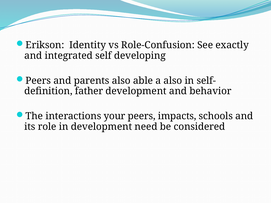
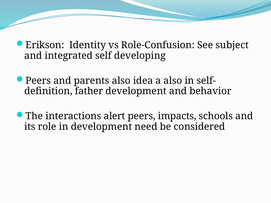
exactly: exactly -> subject (232, 45)
able: able -> idea (143, 81)
your: your -> alert (115, 116)
